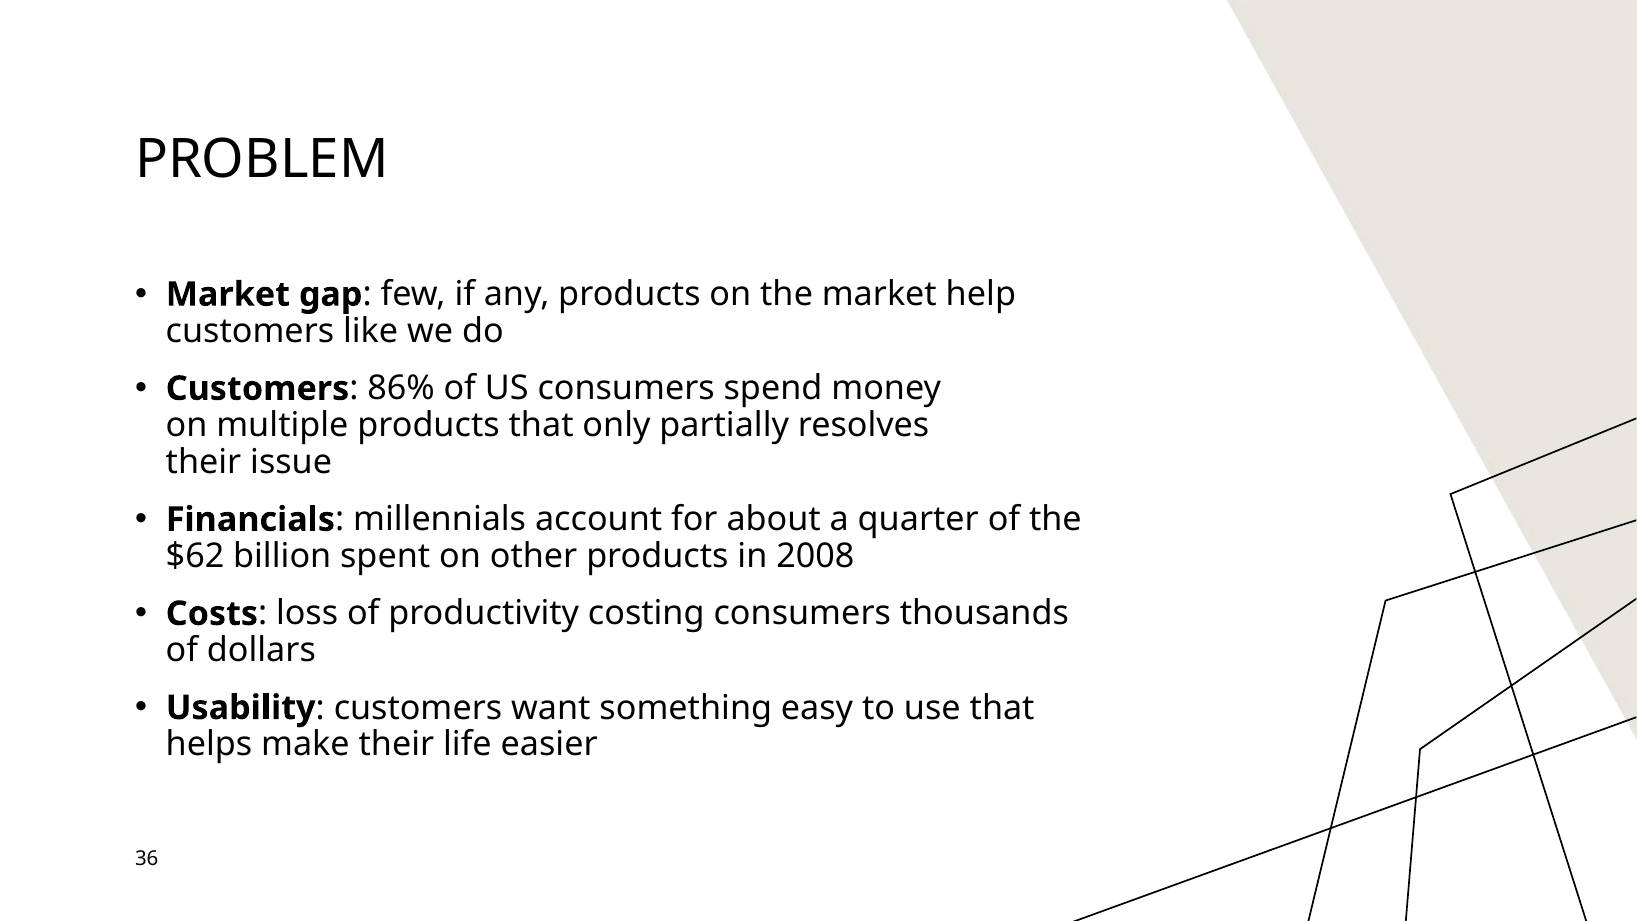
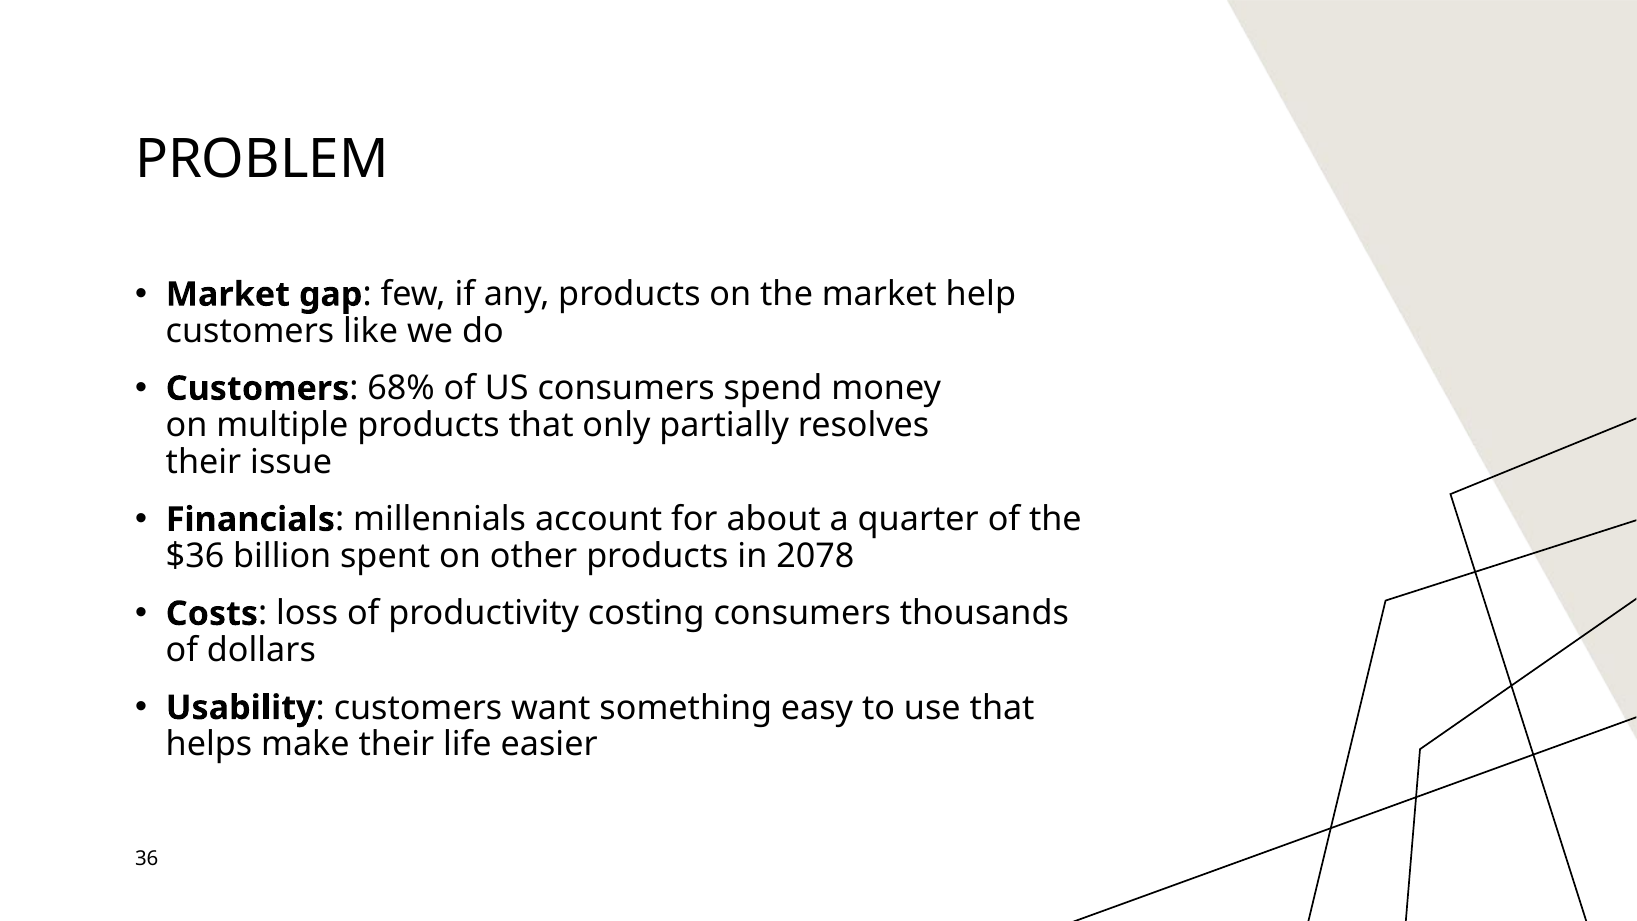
86%: 86% -> 68% (401, 389)
$62: $62 -> $36 (195, 556)
2008: 2008 -> 2078 (815, 556)
